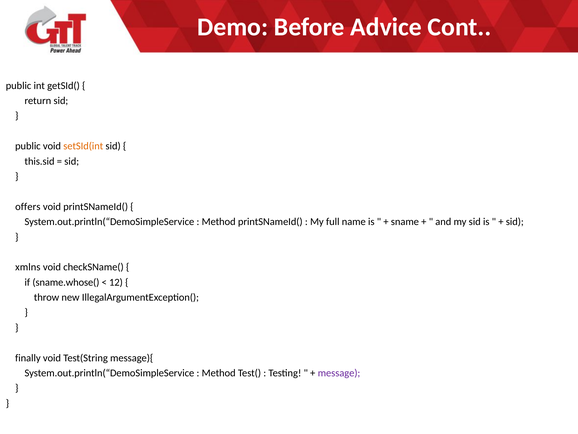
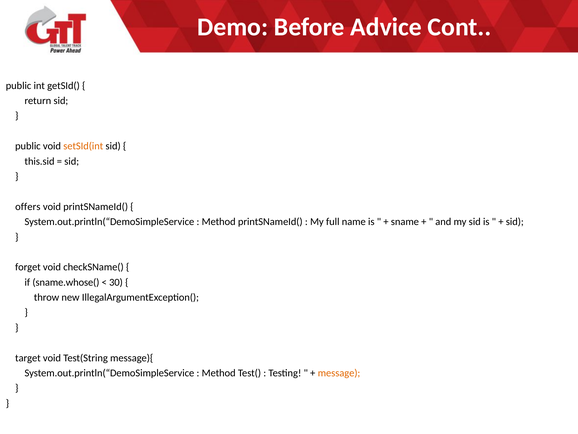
xmlns: xmlns -> forget (28, 267)
12: 12 -> 30 (116, 282)
finally: finally -> target (28, 358)
message colour: purple -> orange (339, 373)
